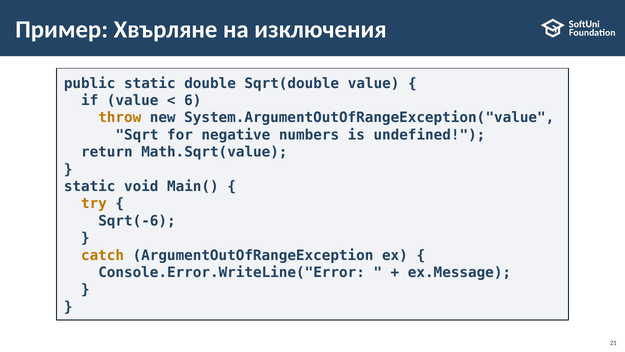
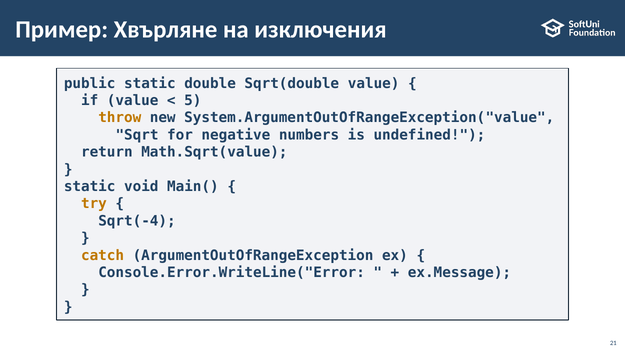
6: 6 -> 5 (193, 100)
Sqrt(-6: Sqrt(-6 -> Sqrt(-4 (137, 221)
